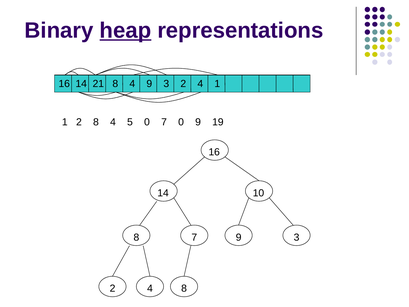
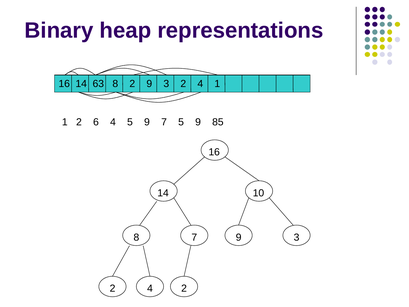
heap underline: present -> none (125, 31)
21: 21 -> 63 (98, 84)
4: 4 -> 2 (132, 84)
2 8: 8 -> 6 (96, 122)
4 5 0: 0 -> 9 (147, 122)
7 0: 0 -> 5 (181, 122)
19: 19 -> 85 (218, 122)
4 8: 8 -> 2 (184, 288)
